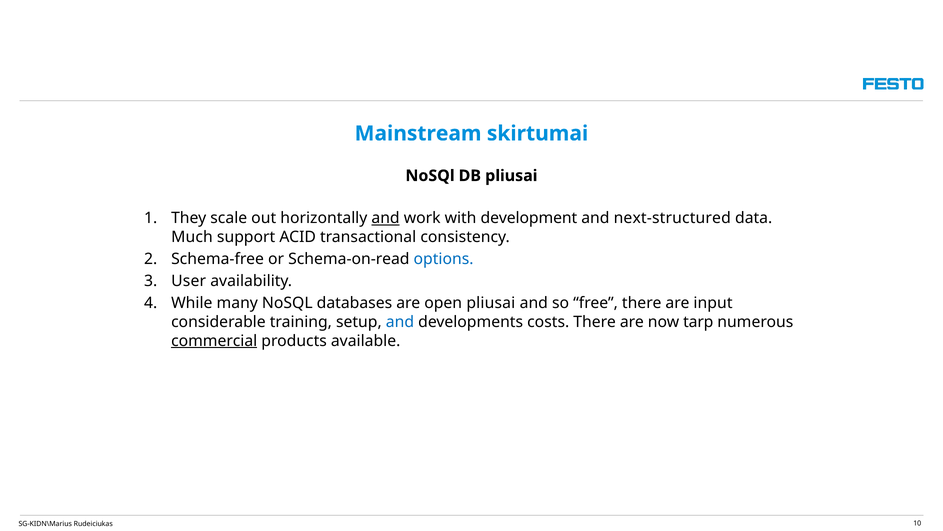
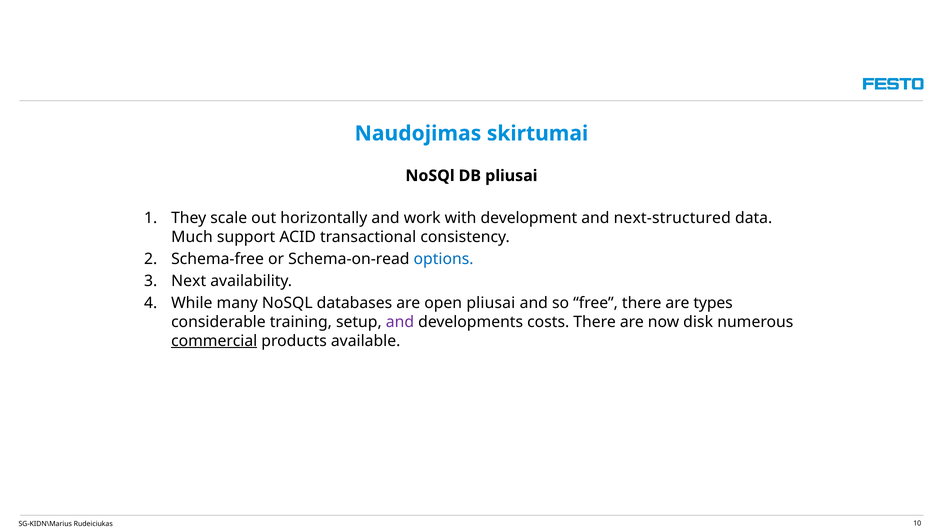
Mainstream: Mainstream -> Naudojimas (418, 133)
and underline: present -> none (386, 218)
User: User -> Next (189, 281)
input: input -> types (713, 303)
and colour: blue -> purple (400, 322)
tarp: tarp -> disk (698, 322)
